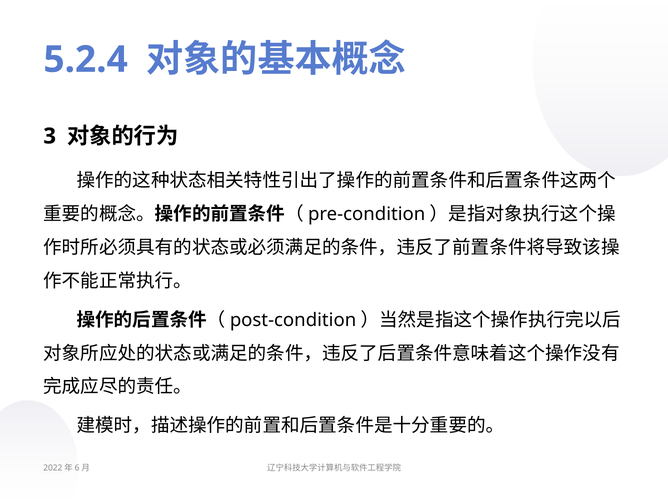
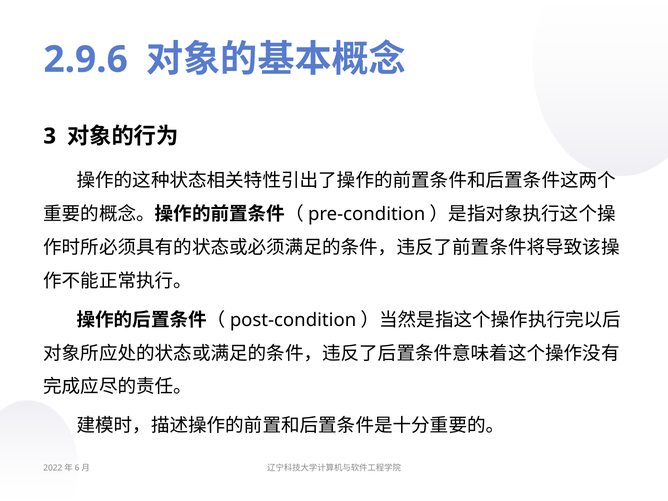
5.2.4: 5.2.4 -> 2.9.6 (86, 60)
